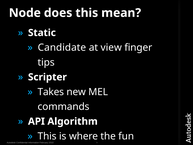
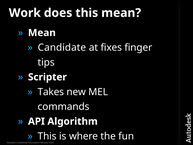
Node: Node -> Work (25, 13)
Static: Static -> Mean (42, 33)
view: view -> fixes (111, 47)
